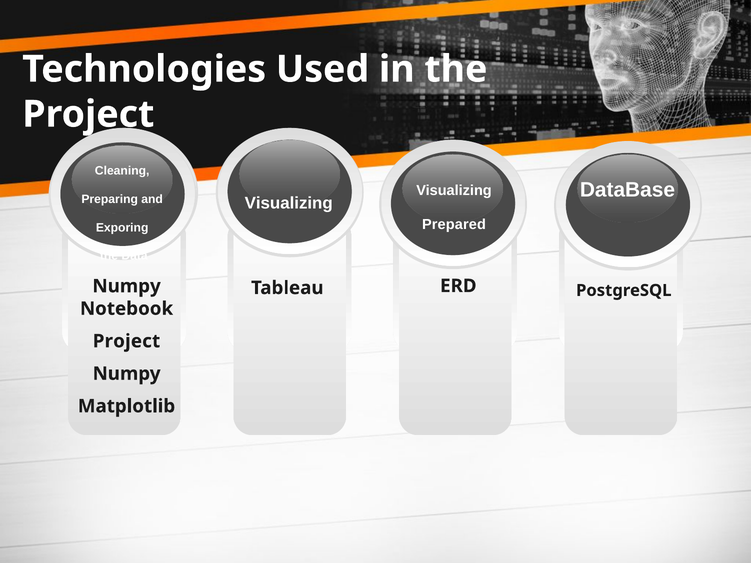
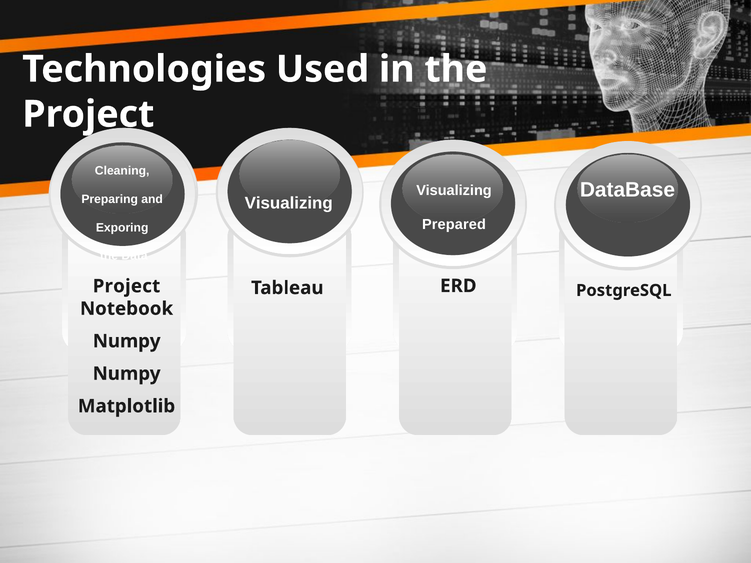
Numpy: Numpy -> Project (126, 286)
Project: Project -> Numpy (127, 341)
